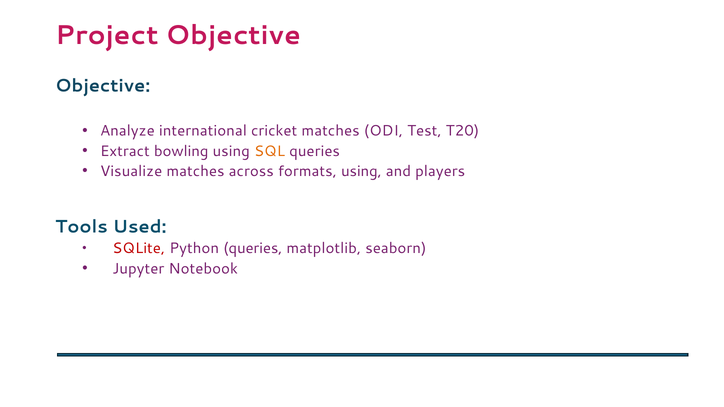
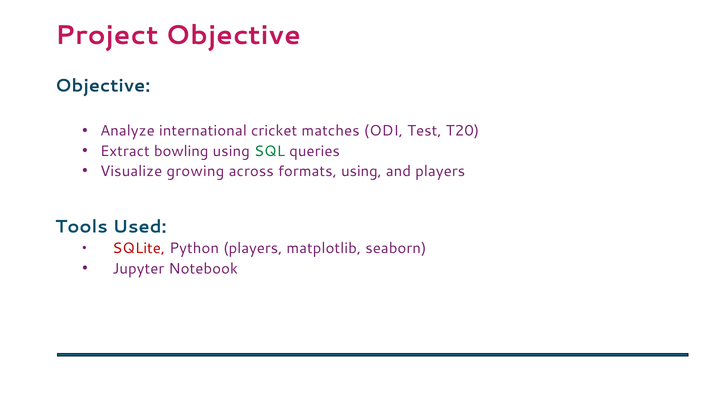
SQL colour: orange -> green (270, 151)
Visualize matches: matches -> growing (195, 171)
Python queries: queries -> players (253, 249)
